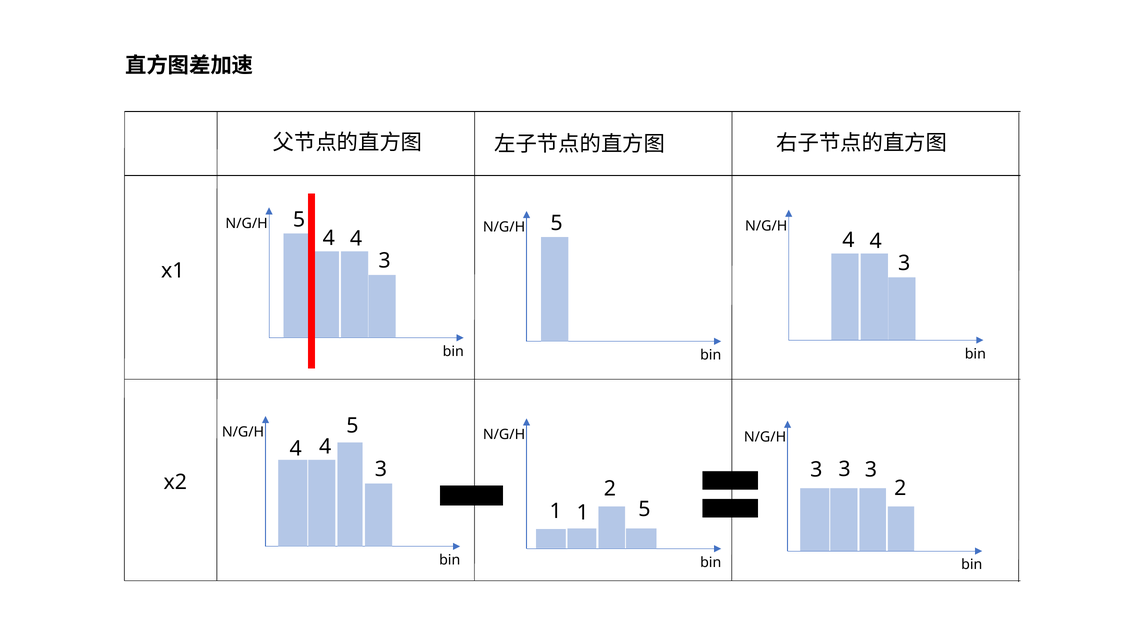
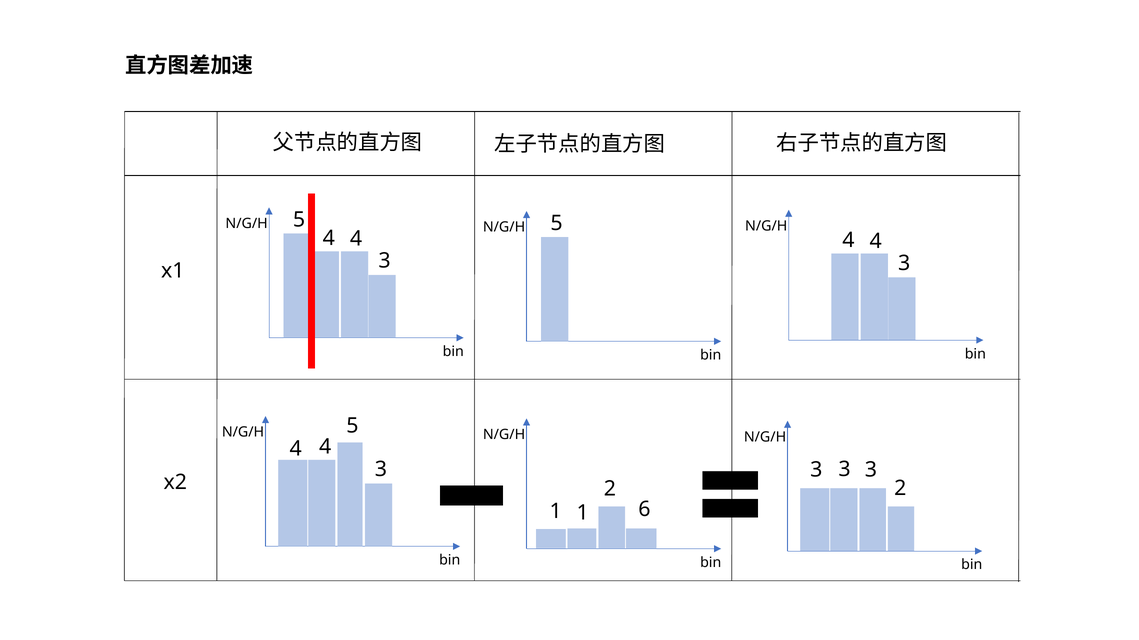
1 5: 5 -> 6 (644, 510)
